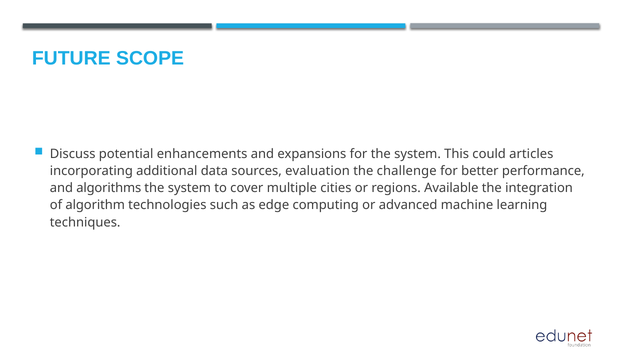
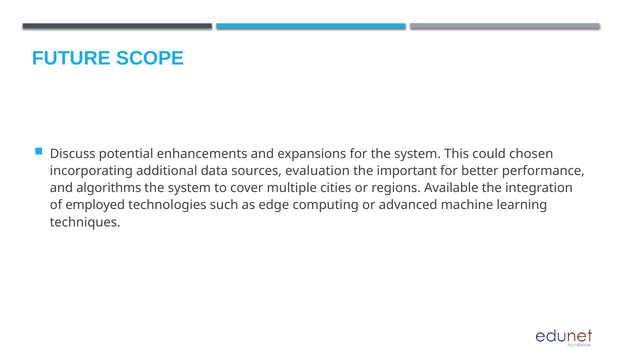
articles: articles -> chosen (531, 154)
challenge: challenge -> important (407, 171)
algorithm: algorithm -> employed (95, 205)
